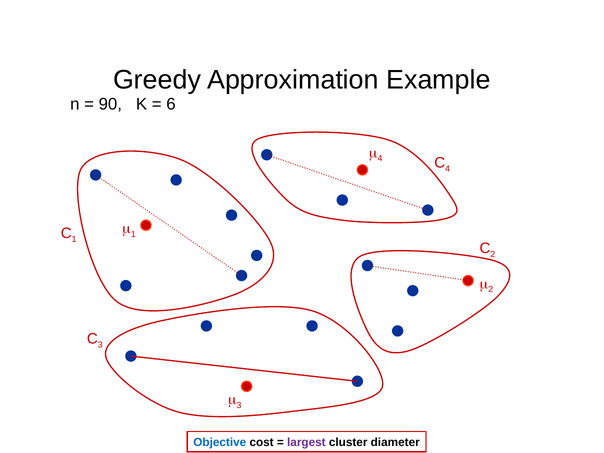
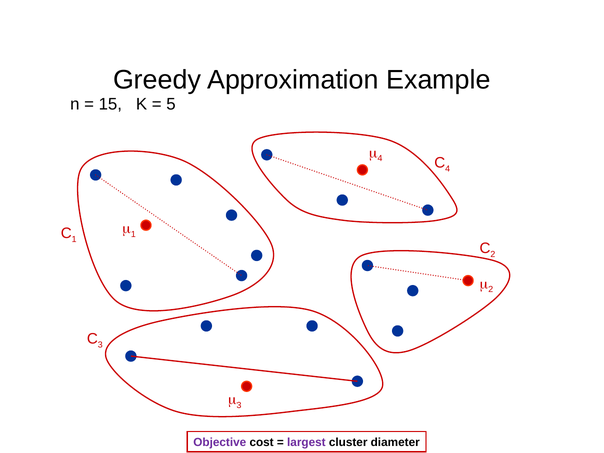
90: 90 -> 15 (110, 104)
6: 6 -> 5 (171, 104)
Objective colour: blue -> purple (220, 442)
